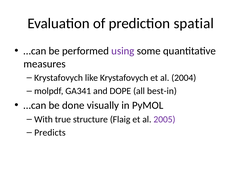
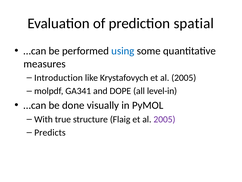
using colour: purple -> blue (123, 51)
Krystafovych: Krystafovych -> Introduction (58, 78)
Krystafovych et al 2004: 2004 -> 2005 (184, 78)
best-in: best-in -> level-in (162, 91)
